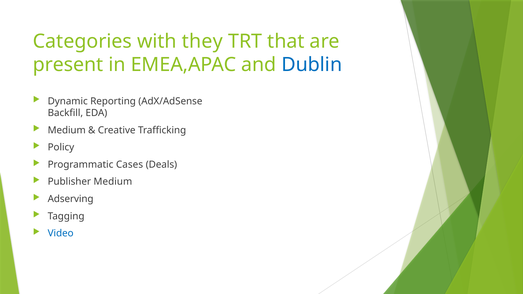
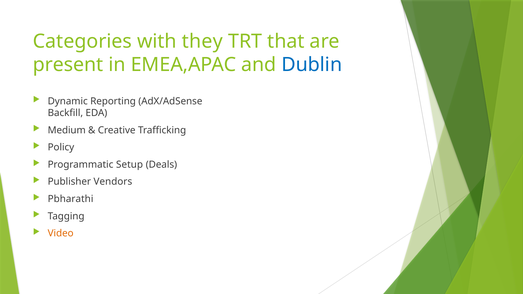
Cases: Cases -> Setup (130, 165)
Publisher Medium: Medium -> Vendors (113, 182)
Adserving: Adserving -> Pbharathi (71, 199)
Video colour: blue -> orange (61, 234)
